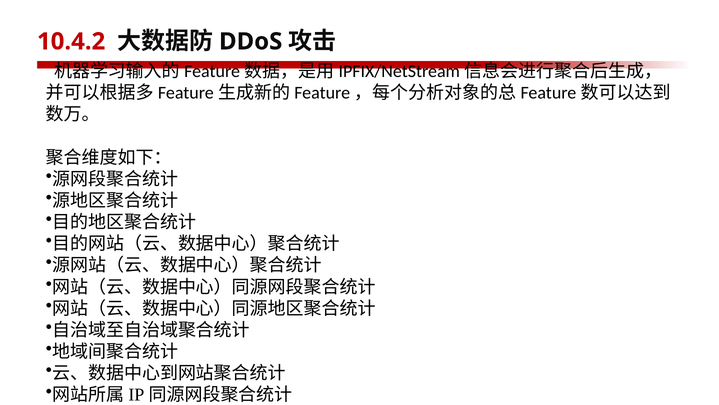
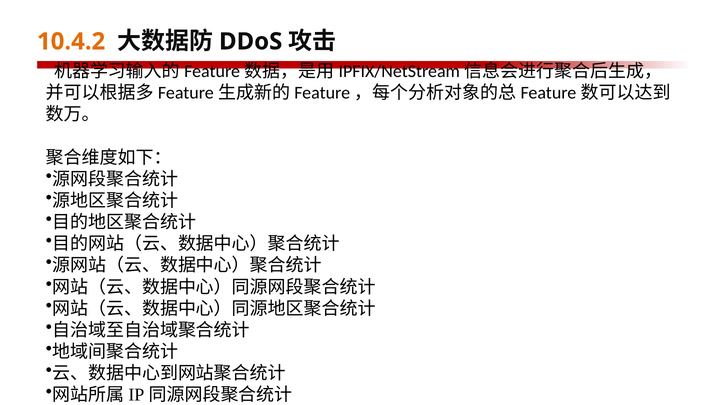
10.4.2 colour: red -> orange (71, 41)
